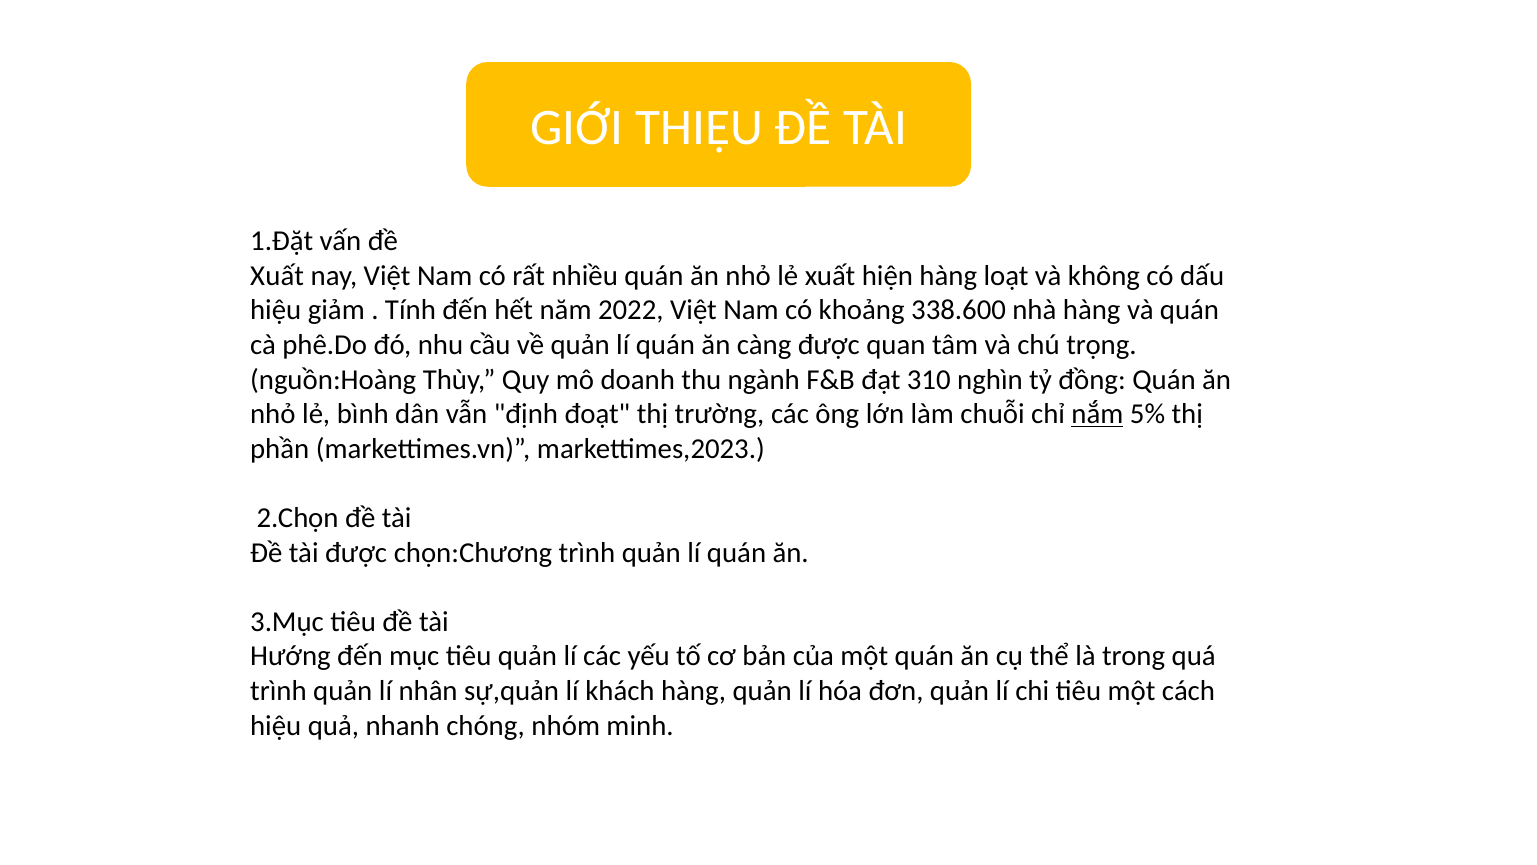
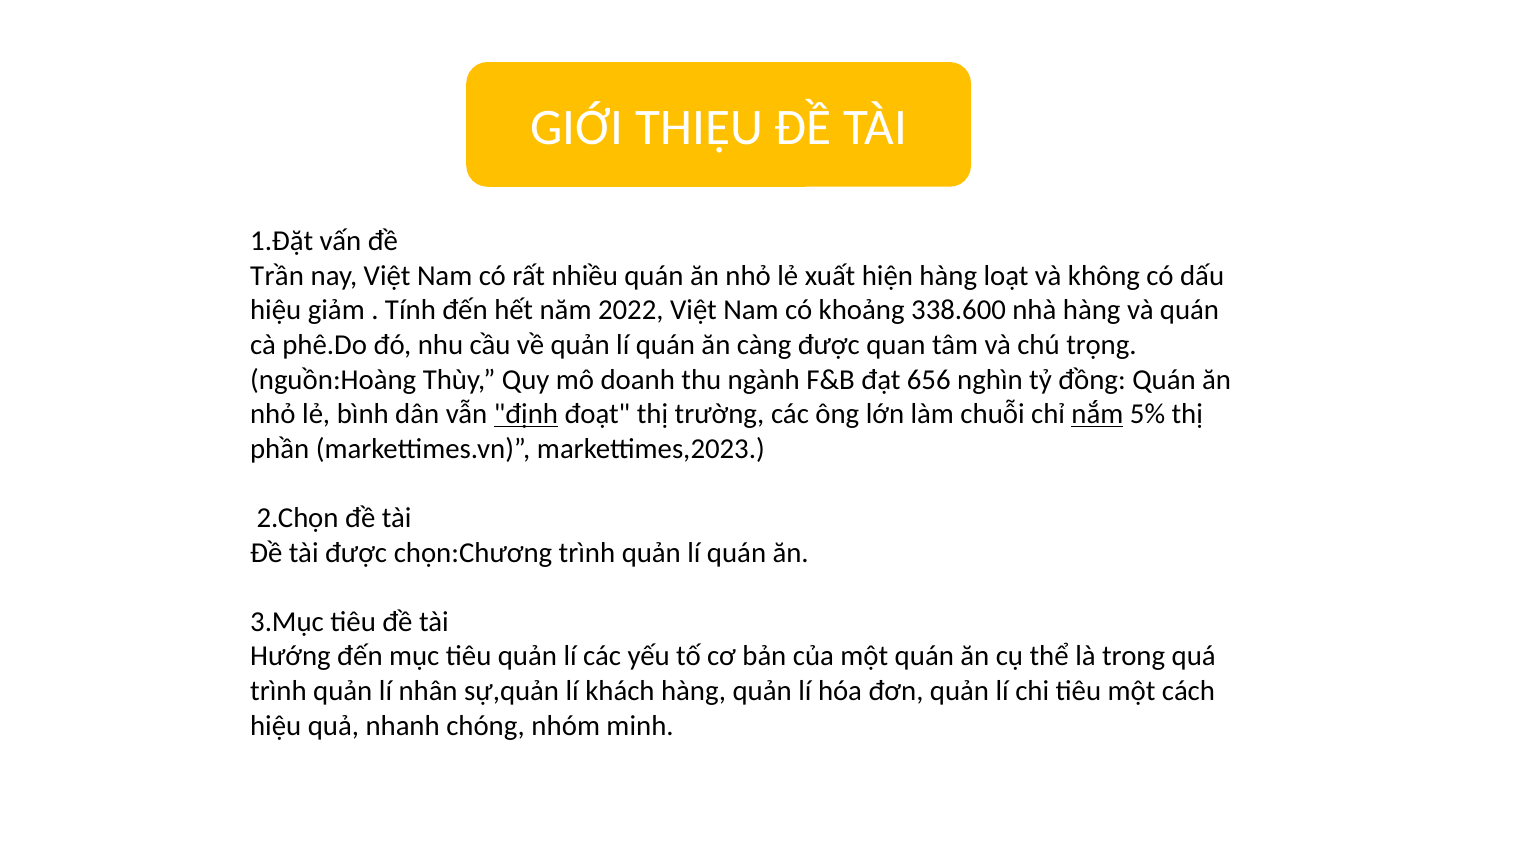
Xuất: Xuất -> Trần (277, 276)
310: 310 -> 656 (929, 379)
định underline: none -> present (526, 414)
